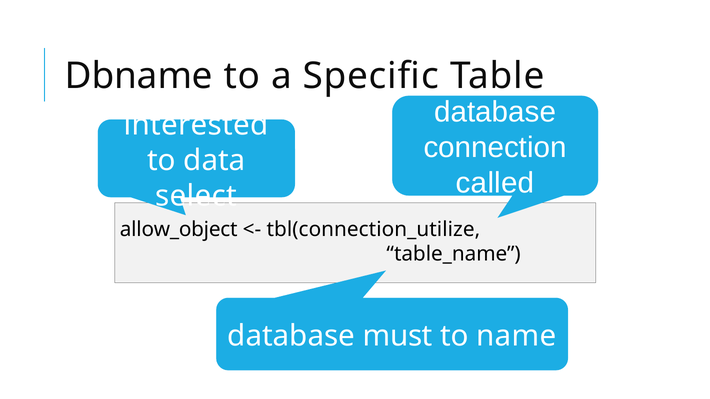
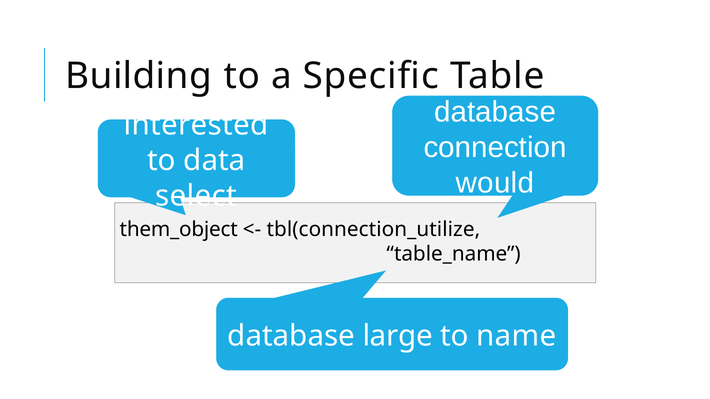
Dbname: Dbname -> Building (139, 76)
called: called -> would (495, 183)
allow_object: allow_object -> them_object (179, 229)
must: must -> large (398, 336)
